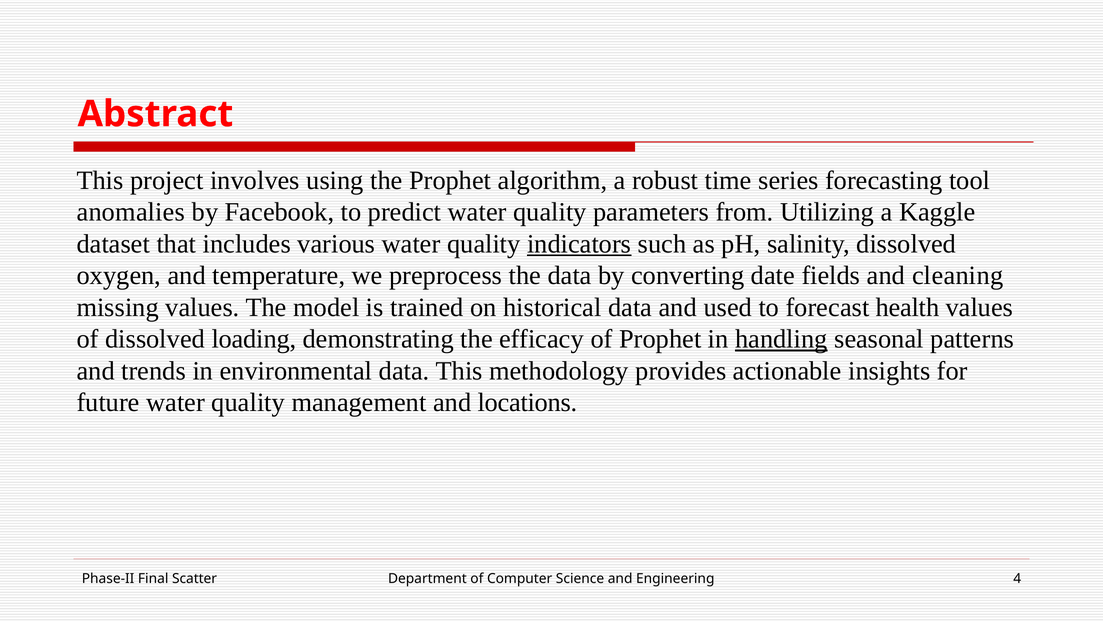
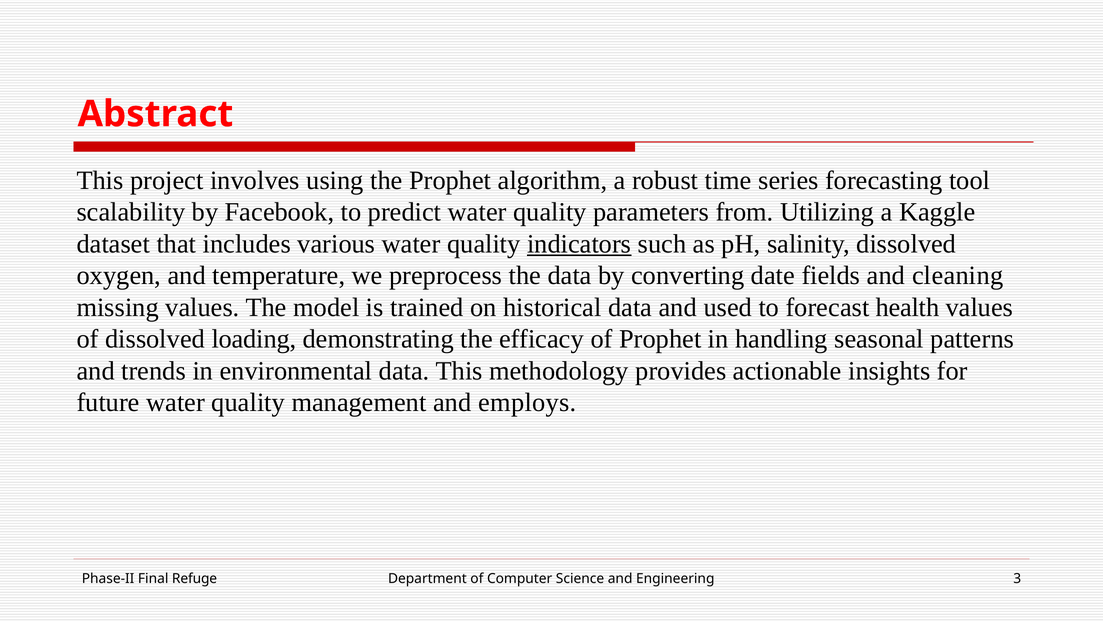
anomalies: anomalies -> scalability (131, 212)
handling underline: present -> none (781, 339)
locations: locations -> employs (527, 402)
Scatter: Scatter -> Refuge (195, 578)
4: 4 -> 3 (1017, 578)
